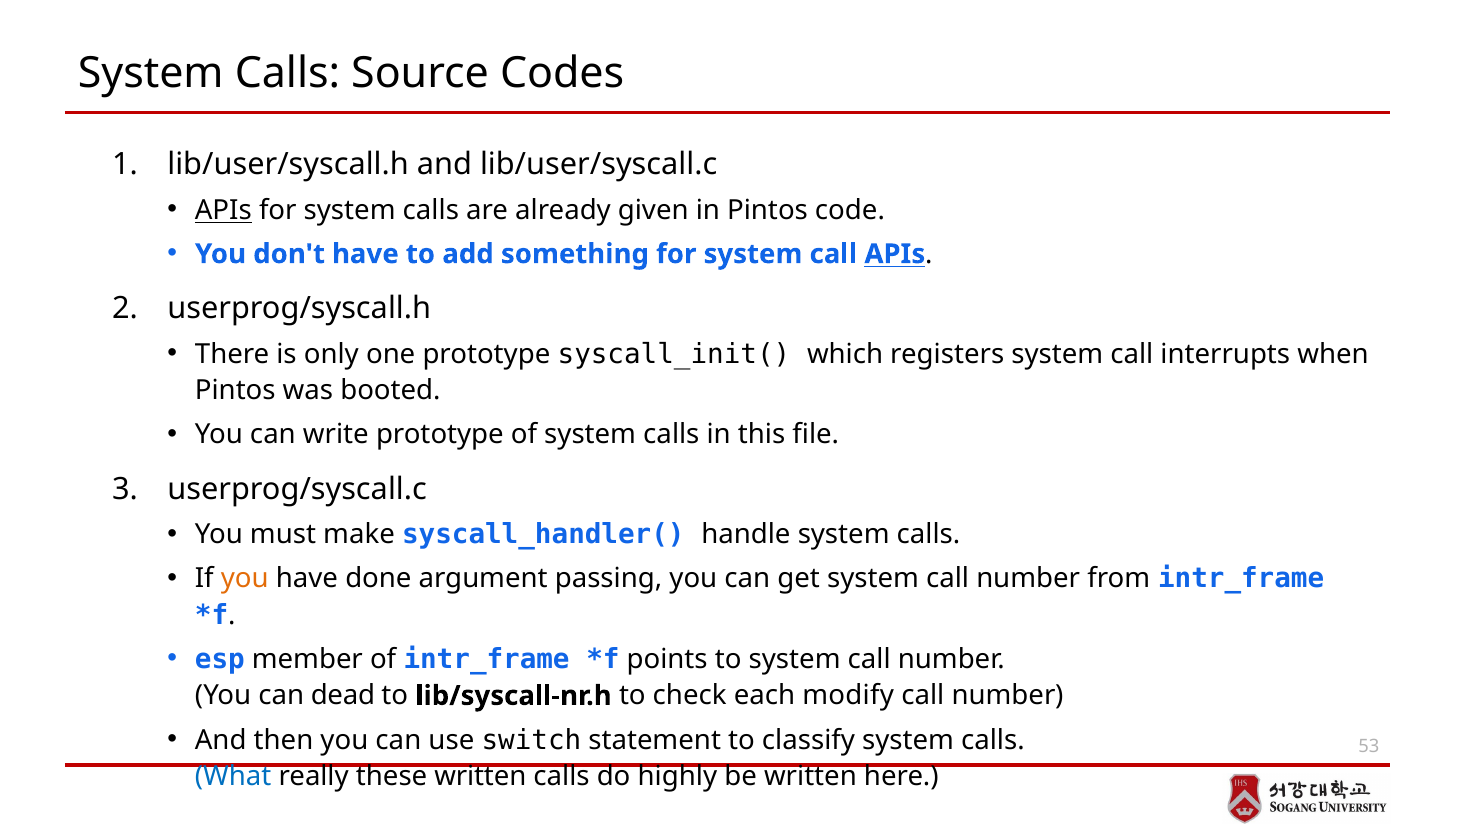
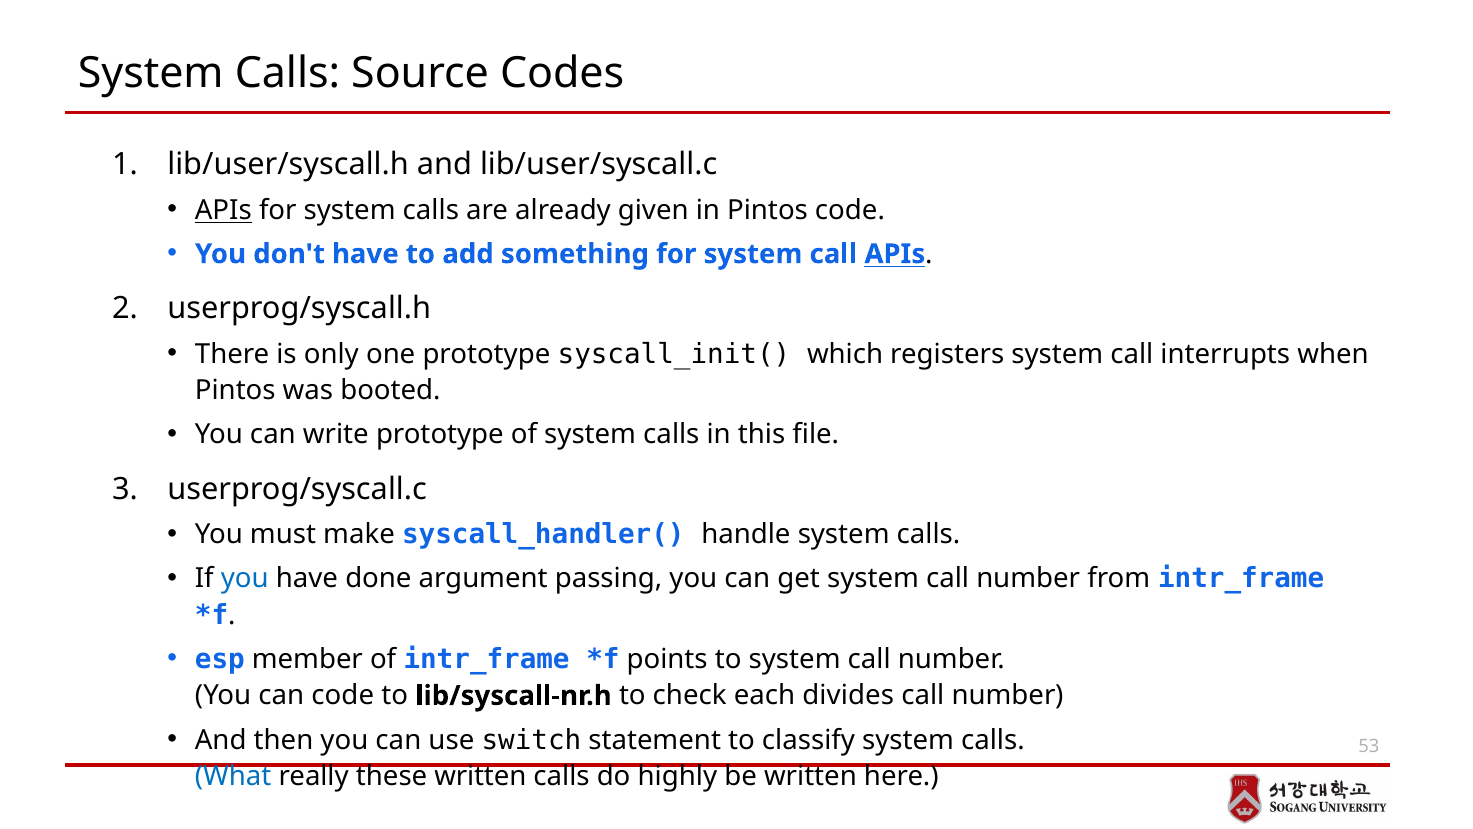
you colour: orange -> blue (245, 578)
can dead: dead -> code (343, 695)
modify: modify -> divides (848, 695)
